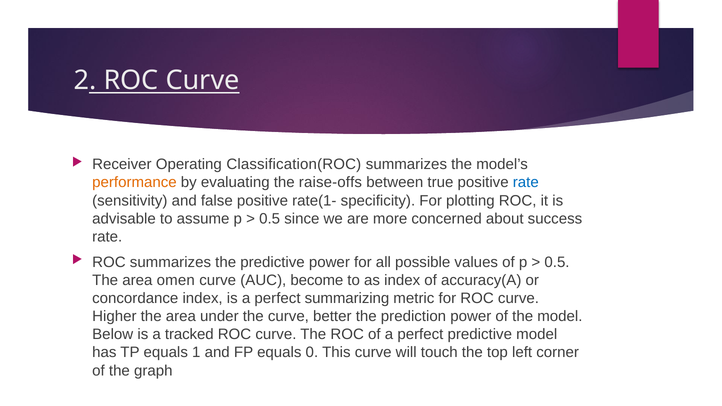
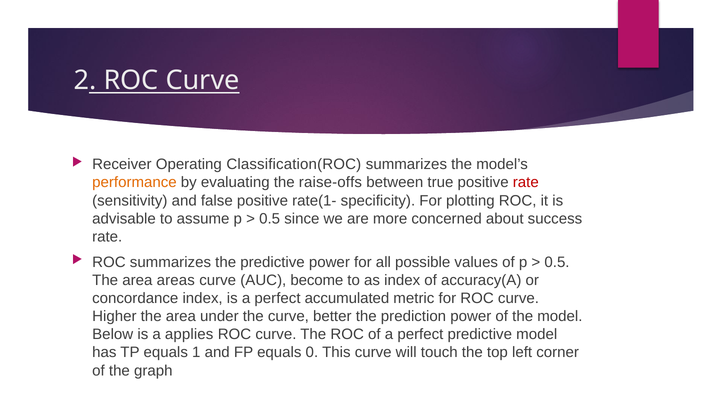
rate colour: blue -> red (526, 183)
omen: omen -> areas (176, 280)
summarizing: summarizing -> accumulated (347, 298)
tracked: tracked -> applies (189, 335)
